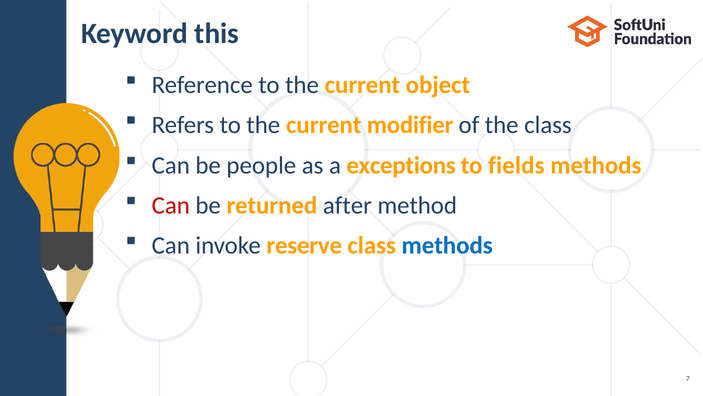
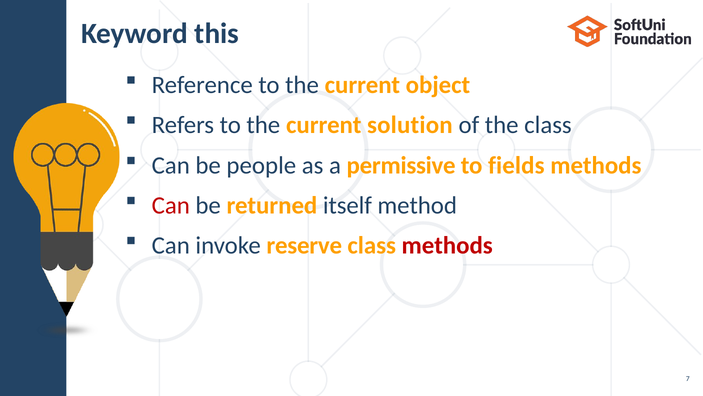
modifier: modifier -> solution (410, 125)
exceptions: exceptions -> permissive (401, 165)
after: after -> itself (347, 205)
methods colour: blue -> red (447, 245)
